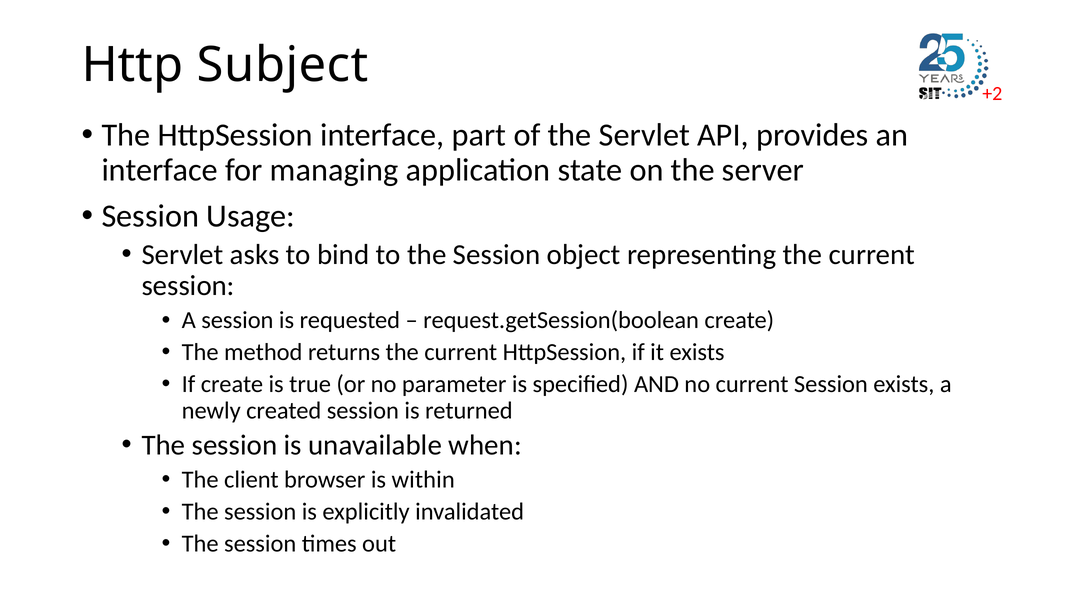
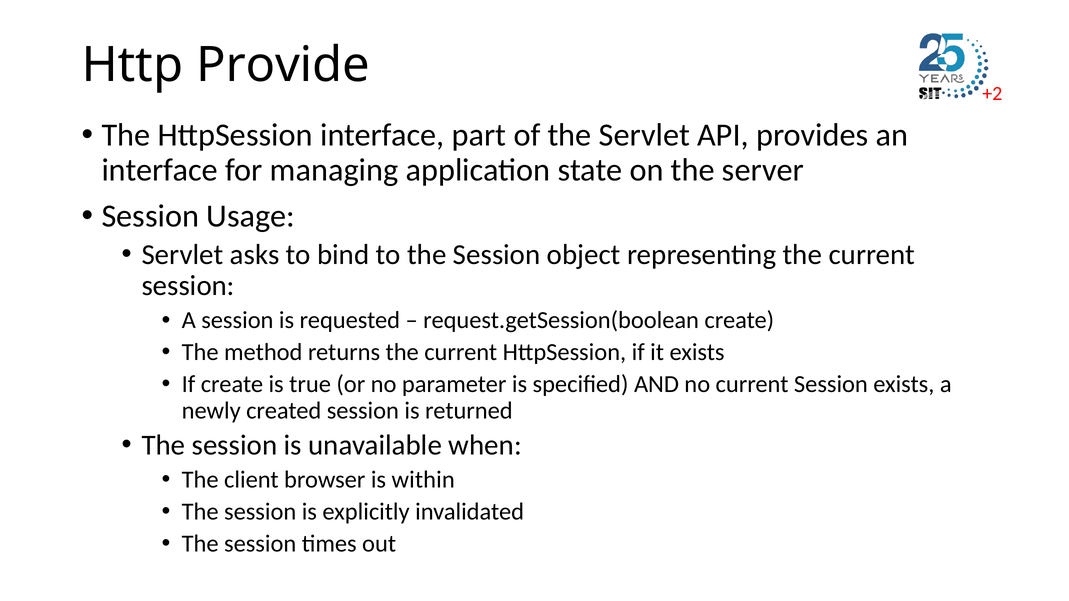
Subject: Subject -> Provide (283, 65)
